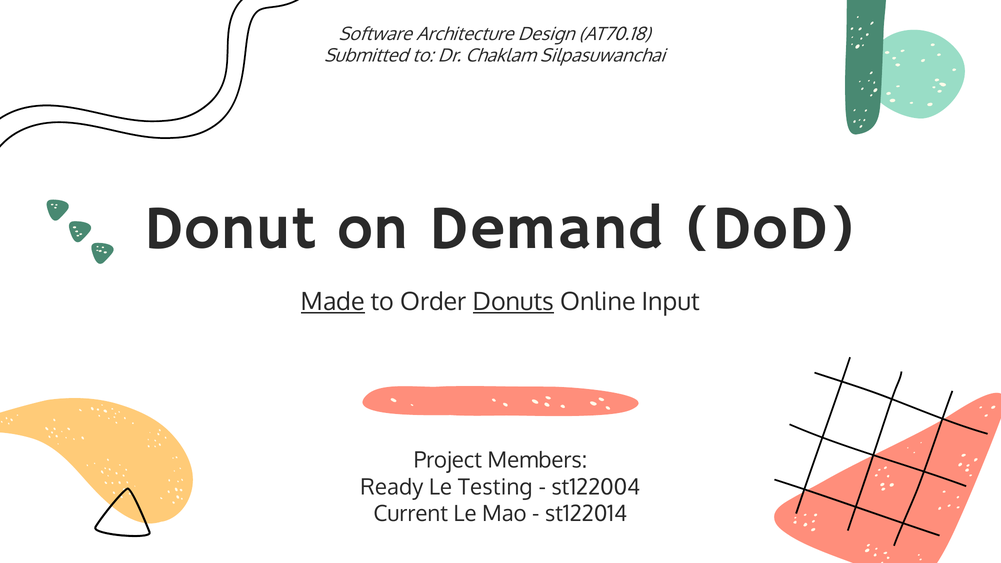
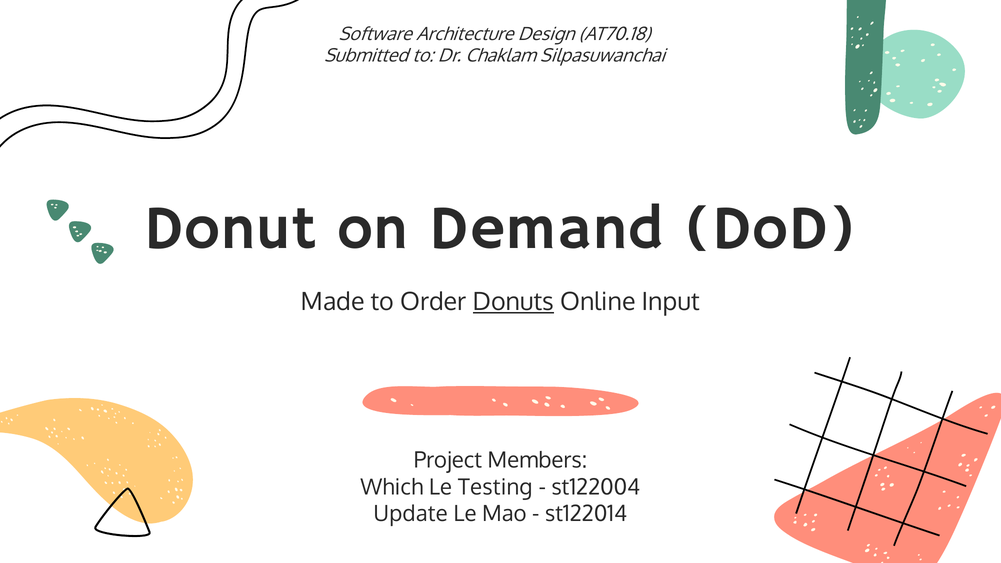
Made underline: present -> none (333, 302)
Ready: Ready -> Which (392, 487)
Current: Current -> Update (411, 514)
